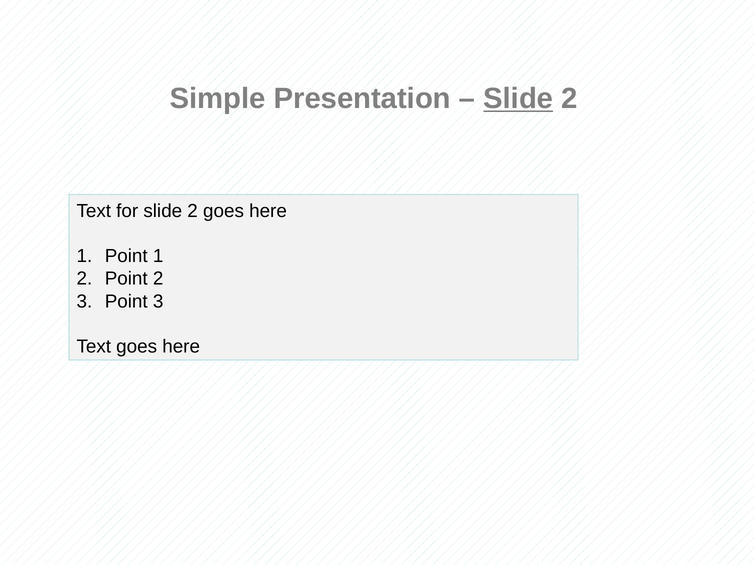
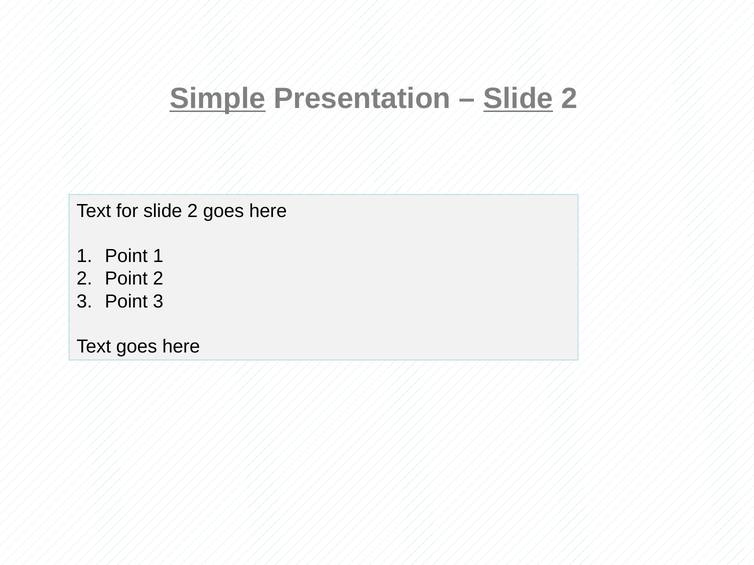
Simple underline: none -> present (218, 99)
